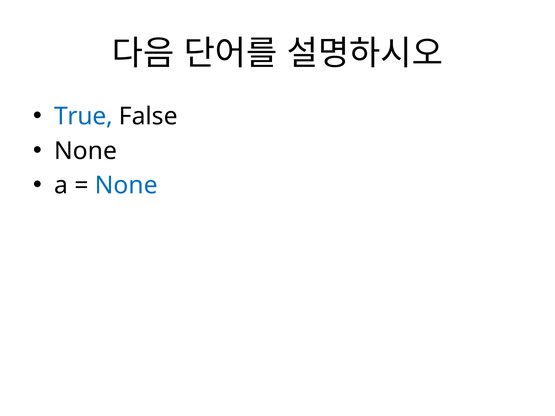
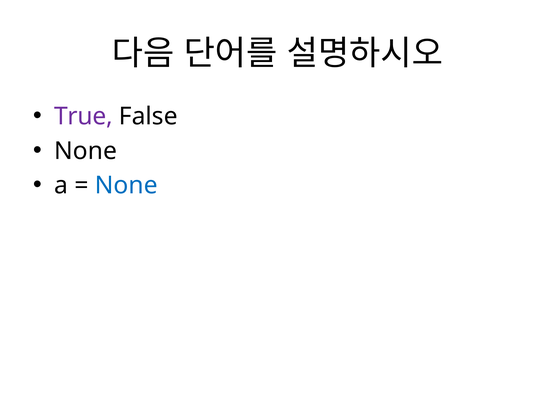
True colour: blue -> purple (83, 116)
